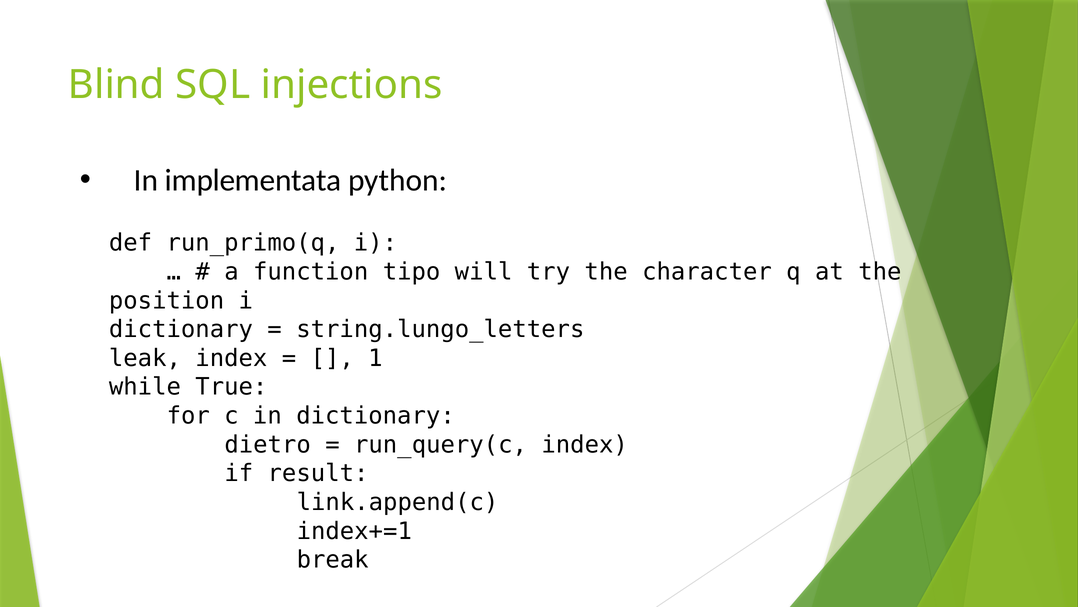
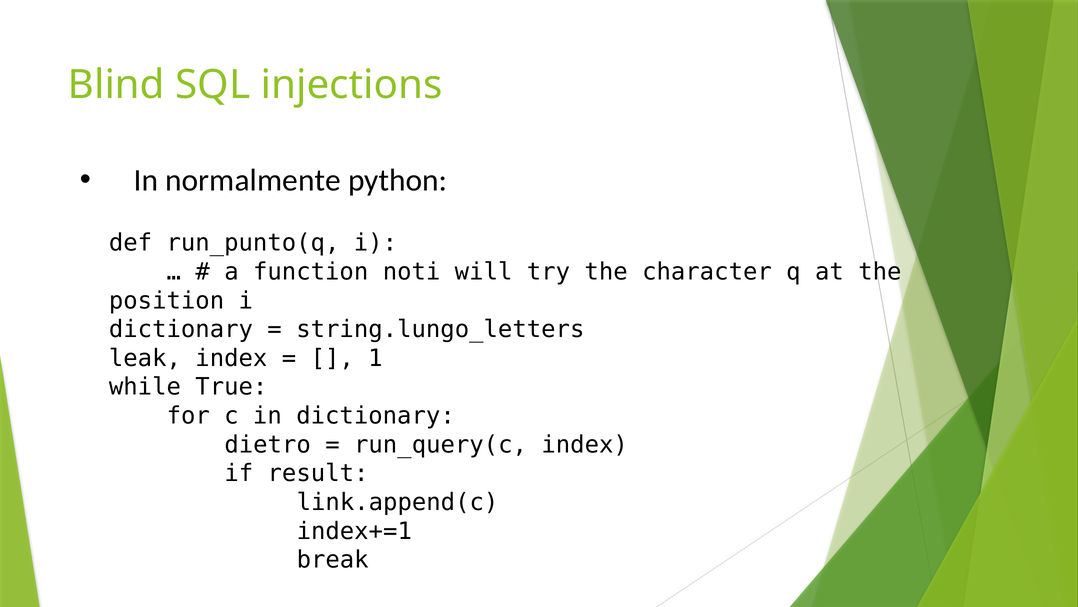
implementata: implementata -> normalmente (253, 180)
run_primo(q: run_primo(q -> run_punto(q (253, 243)
tipo: tipo -> noti (412, 272)
